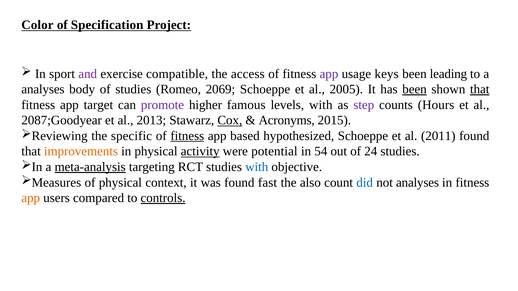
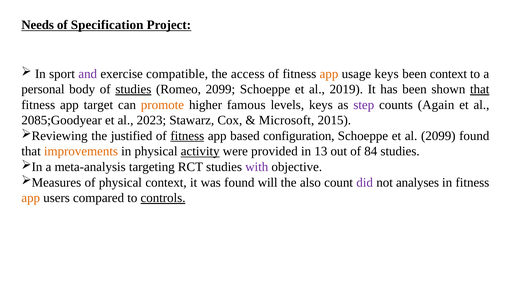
Color: Color -> Needs (38, 25)
app colour: purple -> orange (329, 74)
been leading: leading -> context (448, 74)
analyses: analyses -> personal (43, 89)
studies underline: none -> present (133, 89)
Romeo 2069: 2069 -> 2099 (220, 89)
2005: 2005 -> 2019 (346, 89)
been underline: present -> none (415, 89)
promote colour: purple -> orange (162, 105)
levels with: with -> keys (321, 105)
Hours: Hours -> Again (436, 105)
2087;Goodyear: 2087;Goodyear -> 2085;Goodyear (62, 121)
2013: 2013 -> 2023 (151, 121)
Cox underline: present -> none (230, 121)
Acronyms: Acronyms -> Microsoft (287, 121)
specific: specific -> justified (132, 136)
hypothesized: hypothesized -> configuration (299, 136)
al 2011: 2011 -> 2099 (438, 136)
potential: potential -> provided (274, 152)
54: 54 -> 13 (321, 152)
24: 24 -> 84 (371, 152)
meta-analysis underline: present -> none (90, 167)
with colour: blue -> purple (257, 167)
fast: fast -> will (268, 183)
did colour: blue -> purple (365, 183)
